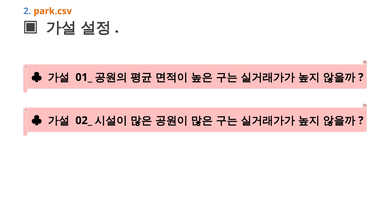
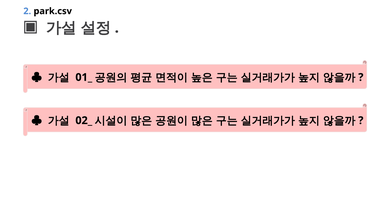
park.csv colour: orange -> black (53, 11)
